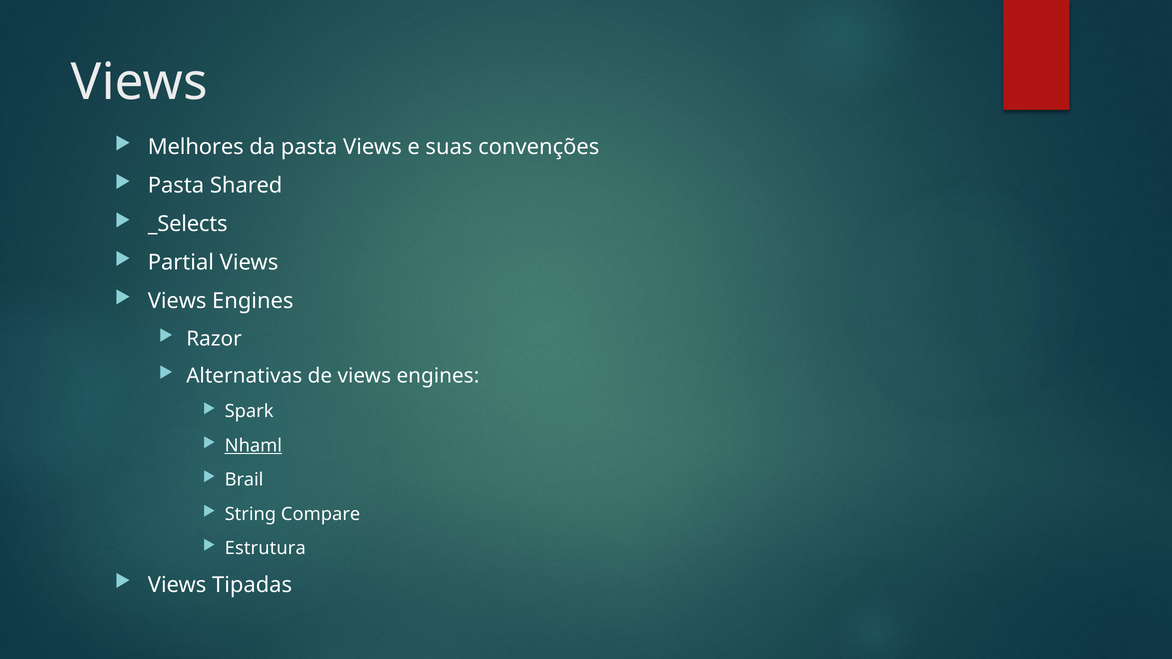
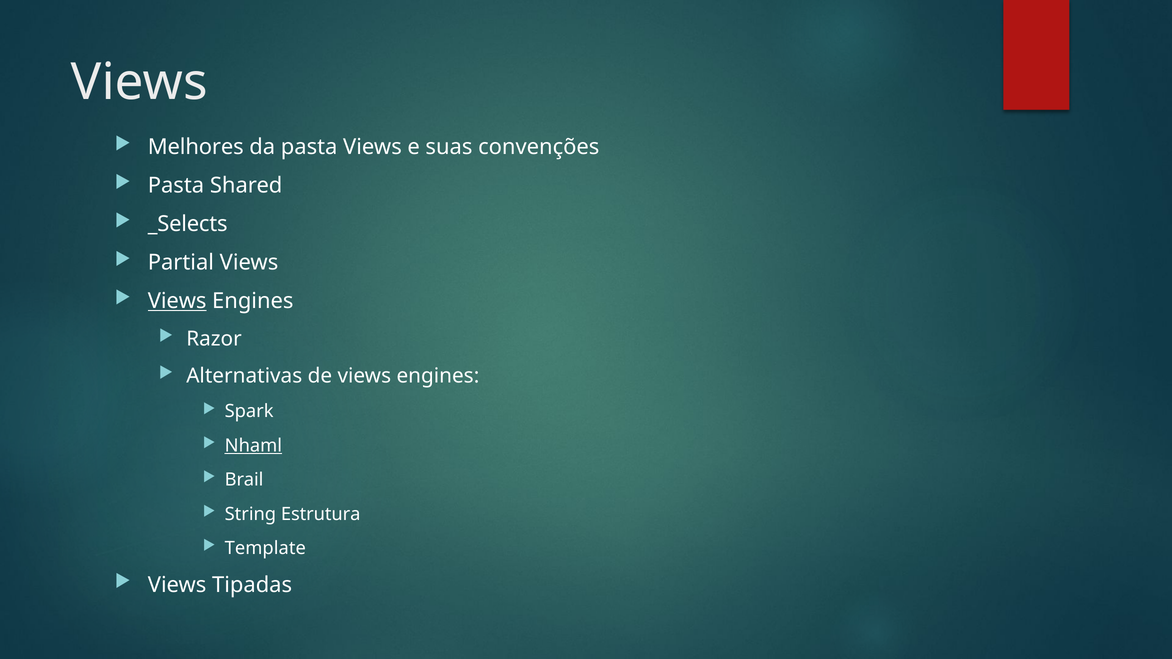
Views underline: none -> present (177, 301)
Compare: Compare -> Estrutura (321, 514)
Estrutura: Estrutura -> Template (265, 548)
